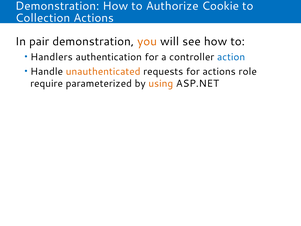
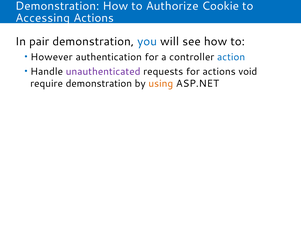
Collection: Collection -> Accessing (43, 18)
you colour: orange -> blue (147, 41)
Handlers: Handlers -> However (51, 57)
unauthenticated colour: orange -> purple (103, 71)
role: role -> void (248, 71)
require parameterized: parameterized -> demonstration (99, 83)
